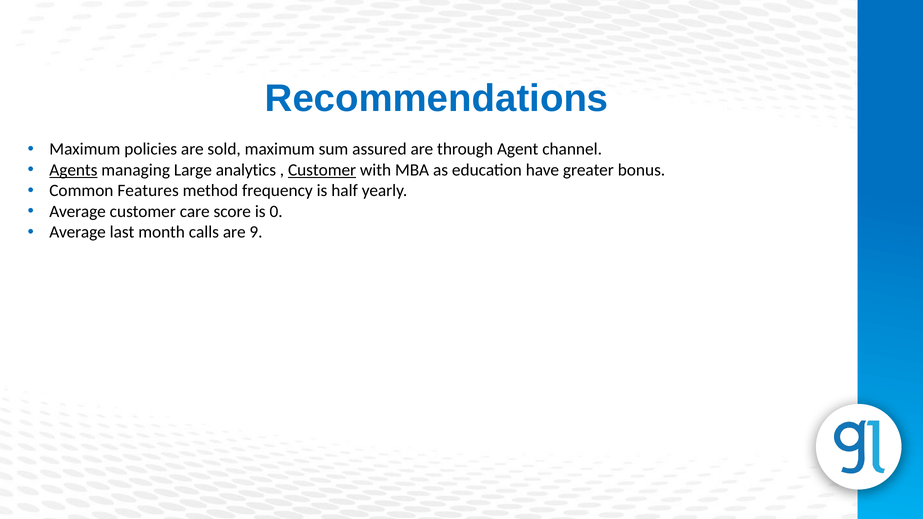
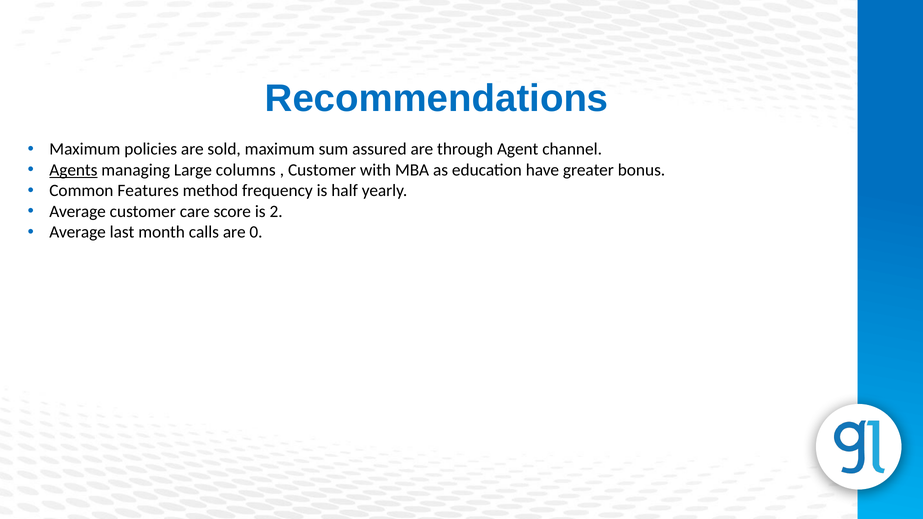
analytics: analytics -> columns (246, 170)
Customer underline: present -> none (322, 170)
0: 0 -> 2 (276, 212)
9: 9 -> 0 (256, 232)
